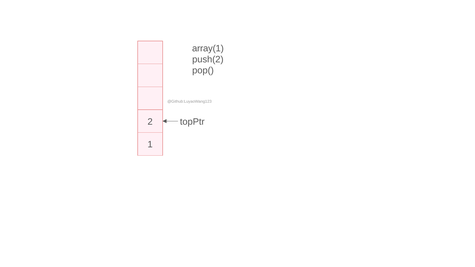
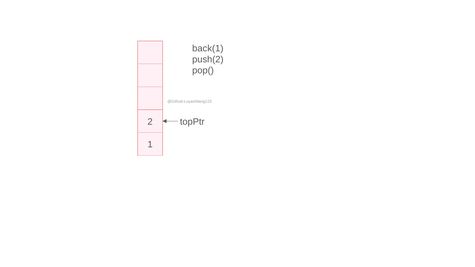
array(1: array(1 -> back(1 (208, 48)
